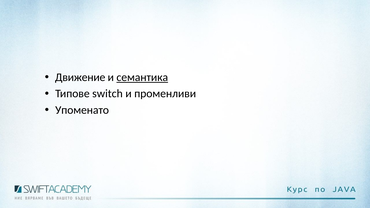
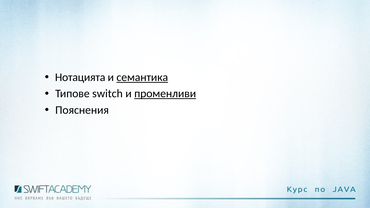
Движение: Движение -> Нотацията (80, 77)
променливи underline: none -> present (165, 94)
Упоменато: Упоменато -> Пояснения (82, 110)
